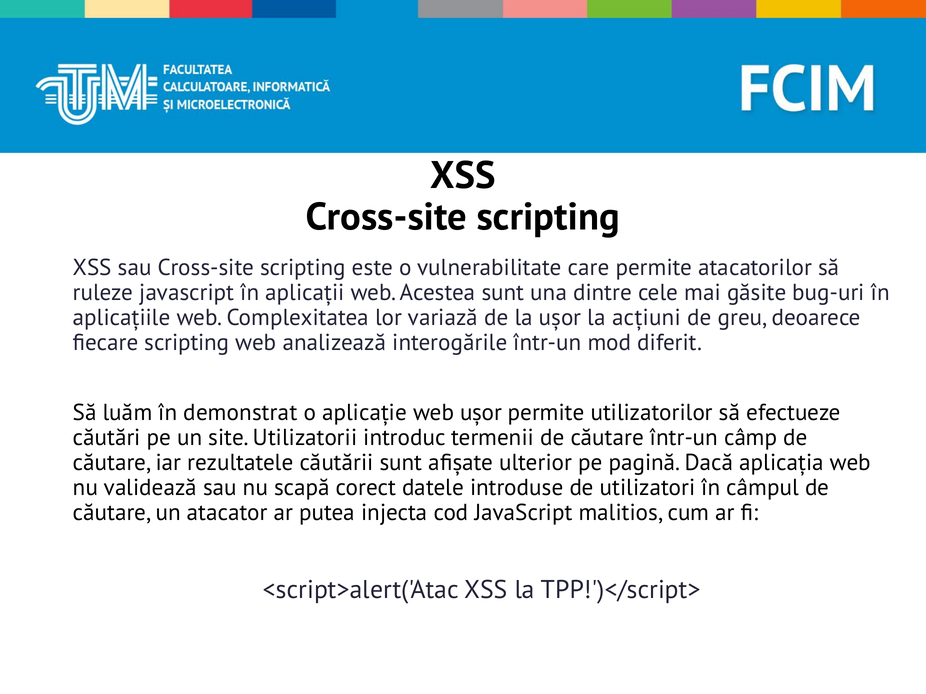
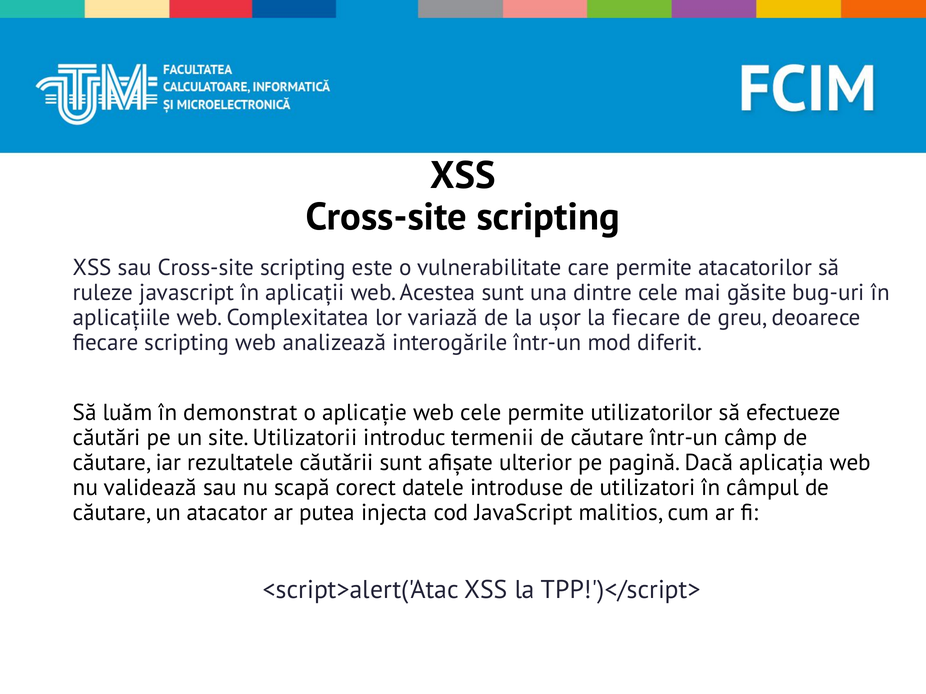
la acțiuni: acțiuni -> fiecare (647, 318)
web ușor: ușor -> cele (481, 413)
